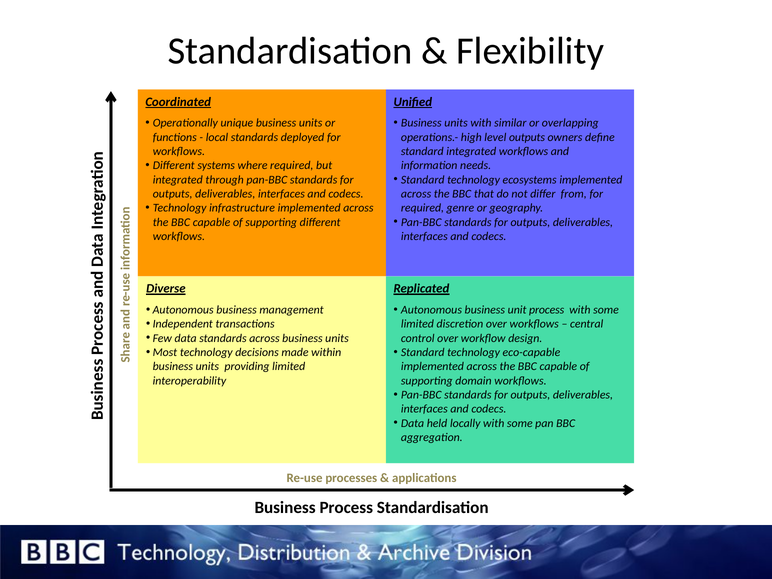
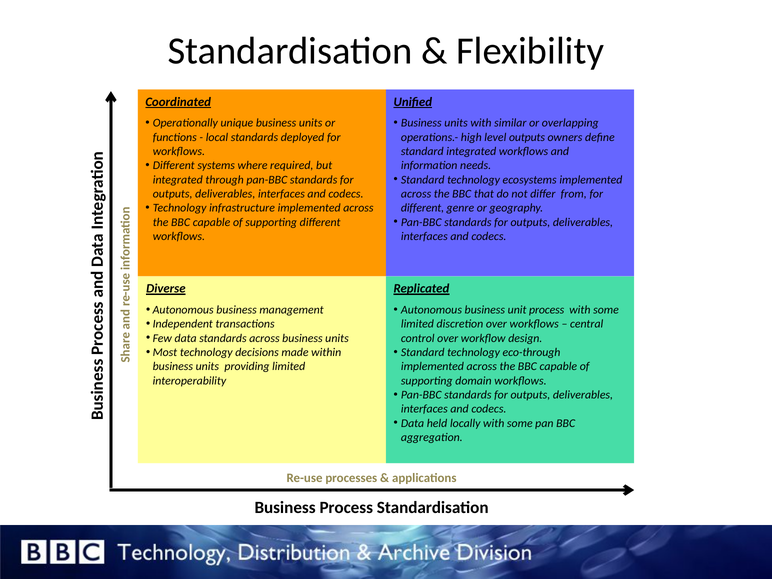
required: required -> different (423, 208)
eco-capable: eco-capable -> eco-through (531, 352)
